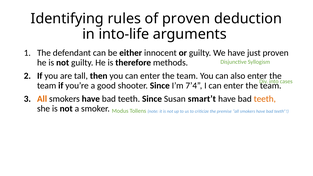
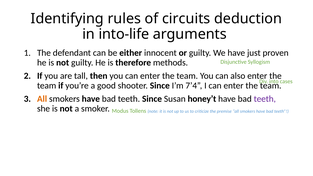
of proven: proven -> circuits (186, 19)
smart’t: smart’t -> honey’t (202, 99)
teeth colour: orange -> purple (265, 99)
